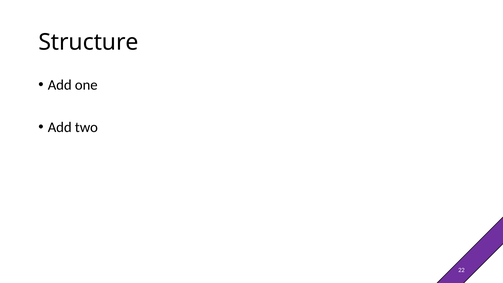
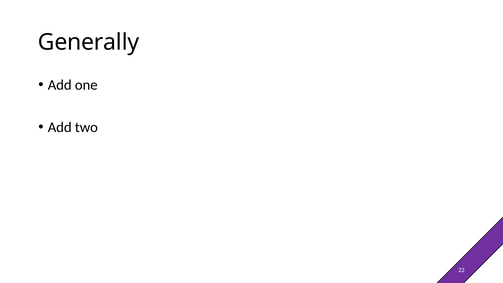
Structure: Structure -> Generally (89, 42)
